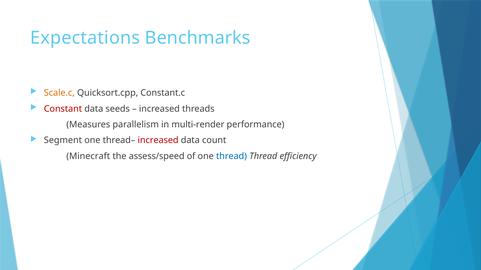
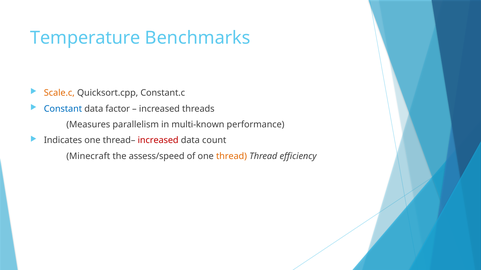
Expectations: Expectations -> Temperature (85, 38)
Constant colour: red -> blue (63, 109)
seeds: seeds -> factor (118, 109)
multi-render: multi-render -> multi-known (198, 125)
Segment: Segment -> Indicates (63, 141)
thread colour: blue -> orange (231, 156)
